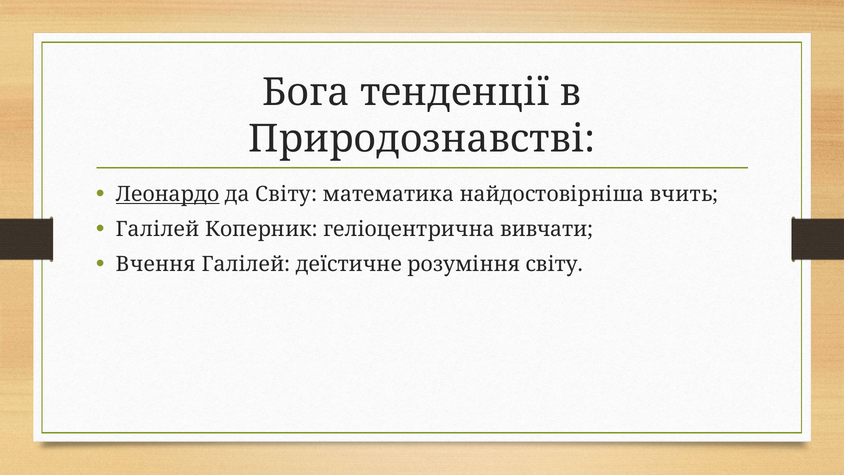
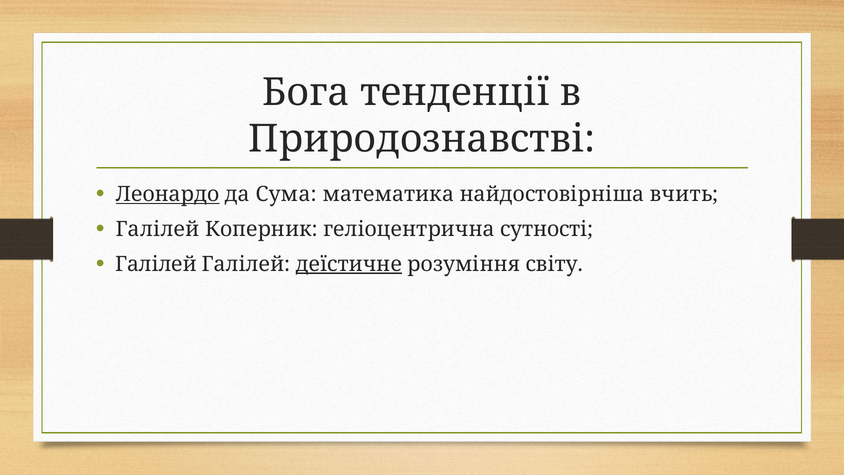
да Світу: Світу -> Сума (286, 194)
вивчати: вивчати -> сутності (547, 229)
Вчення: Вчення -> Галілей (156, 264)
деїстичне underline: none -> present (349, 264)
